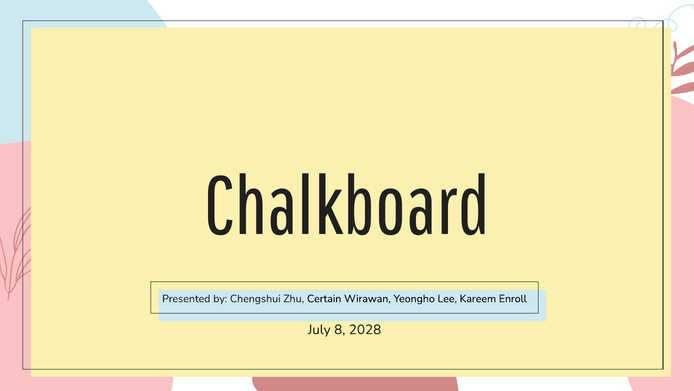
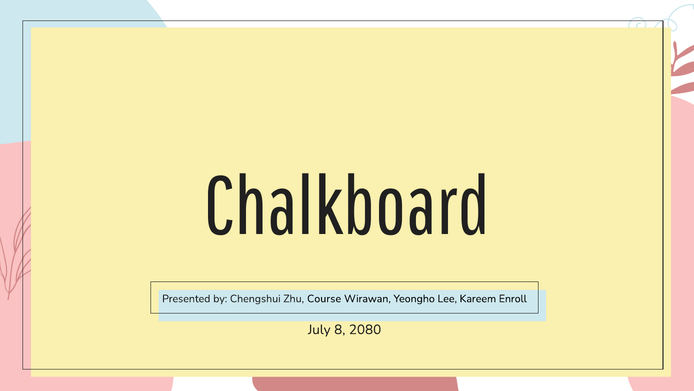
Certain: Certain -> Course (324, 298)
2028: 2028 -> 2080 (365, 329)
